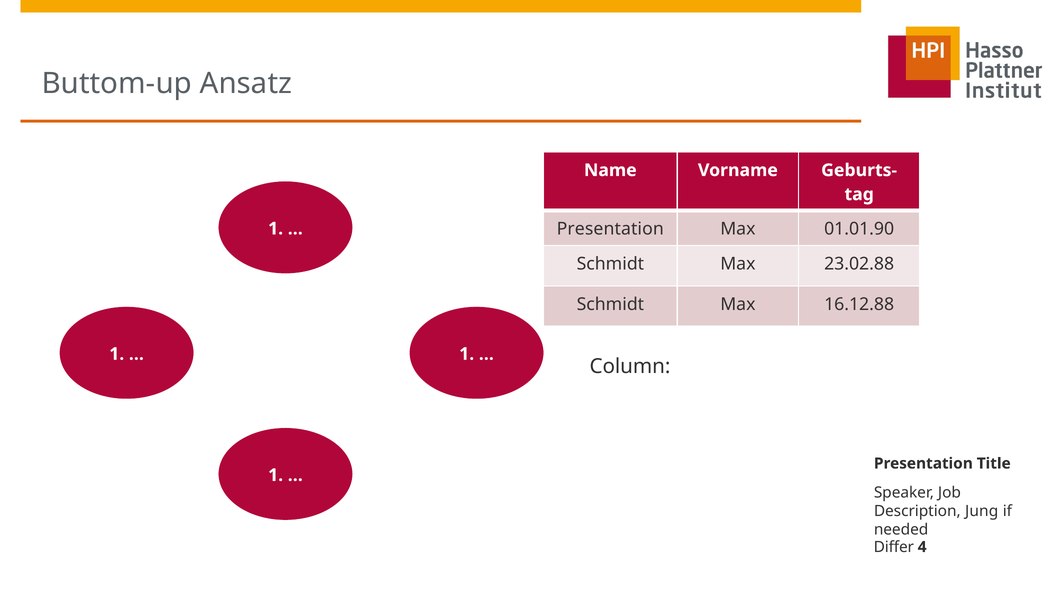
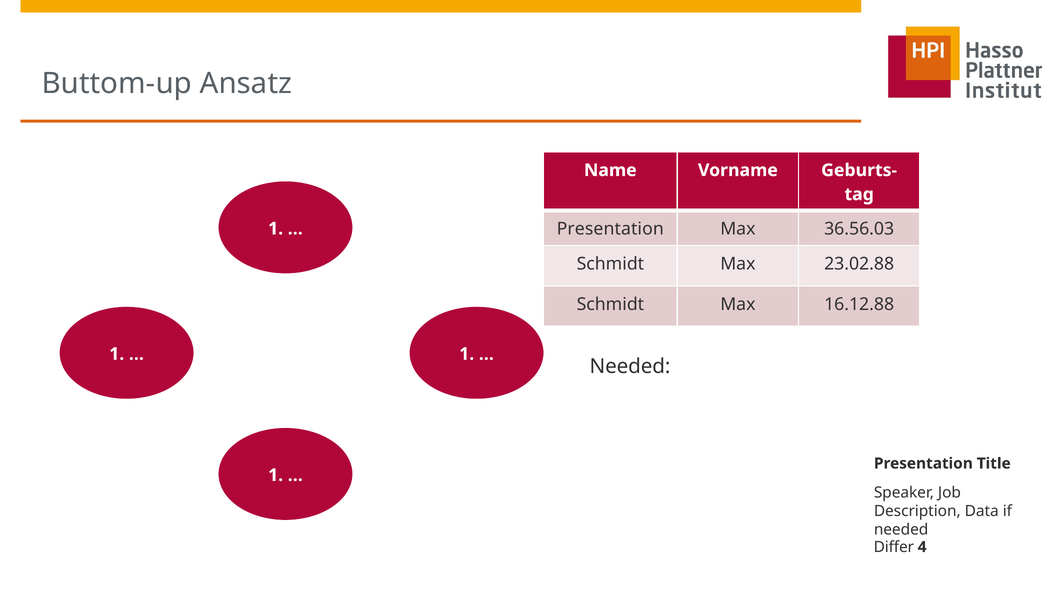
01.01.90: 01.01.90 -> 36.56.03 (859, 229)
Column: Column -> Needed (630, 367)
Jung: Jung -> Data (982, 512)
